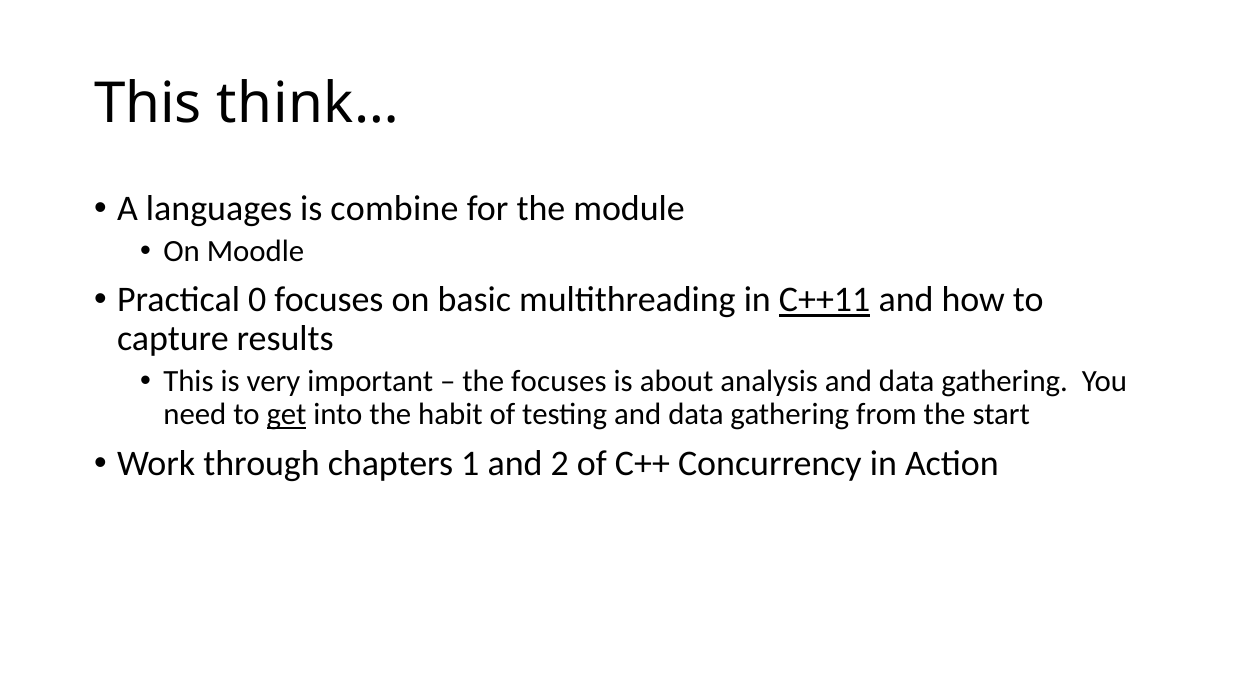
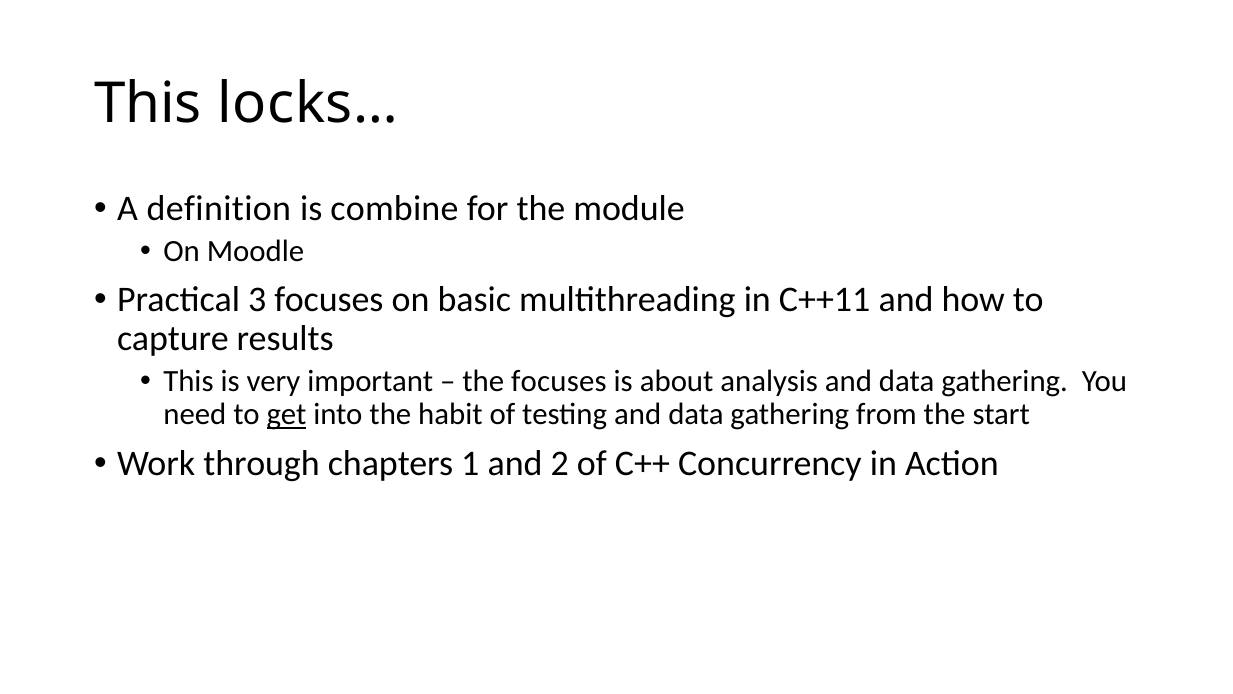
think…: think… -> locks… (308, 104)
languages: languages -> definition (219, 208)
0: 0 -> 3 (257, 300)
C++11 underline: present -> none (825, 300)
